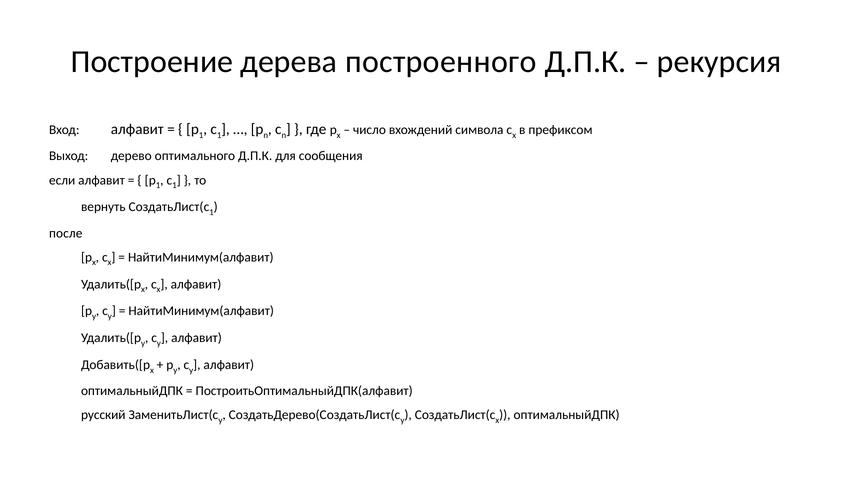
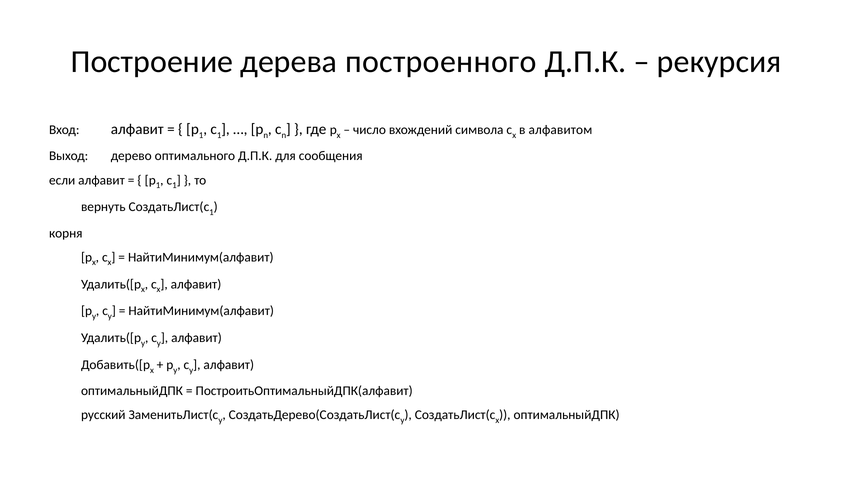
префиксом: префиксом -> алфавитом (560, 130)
после: после -> корня (66, 233)
